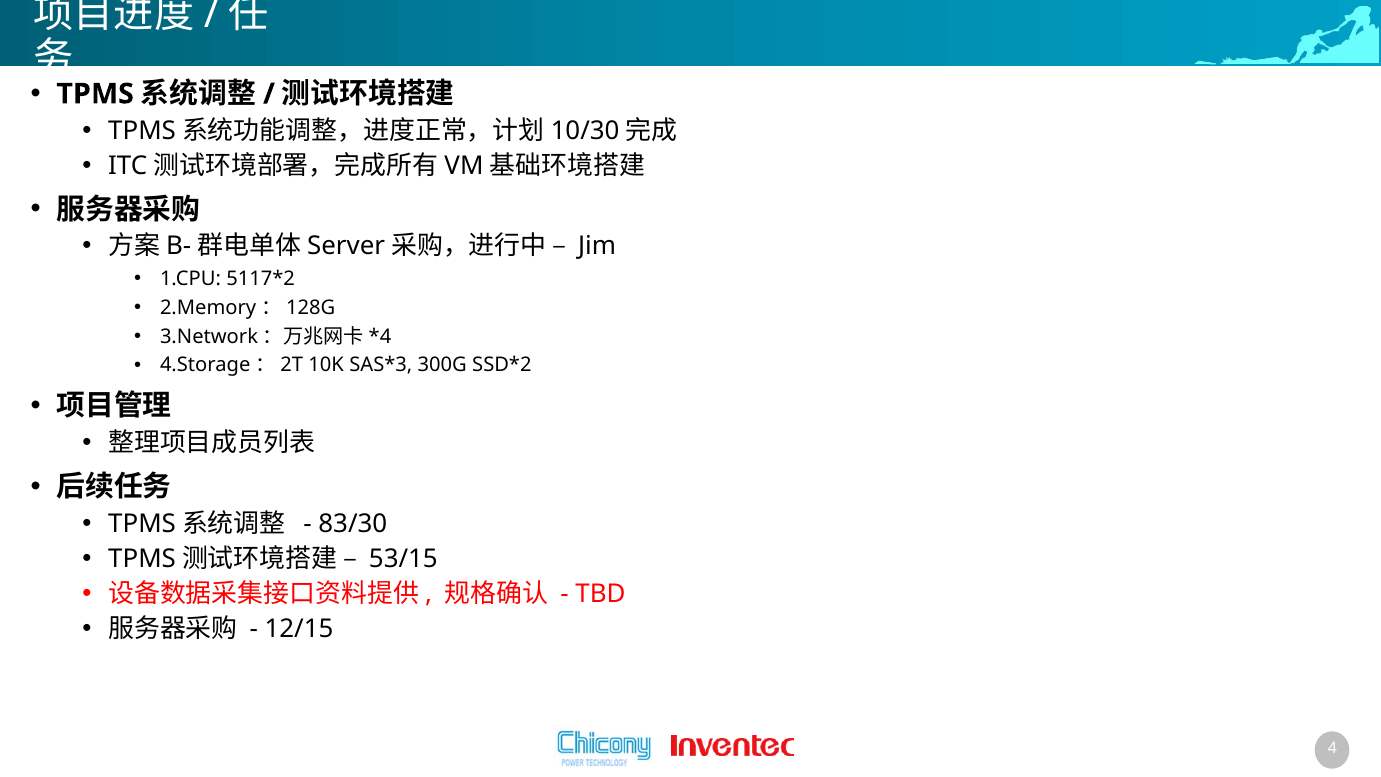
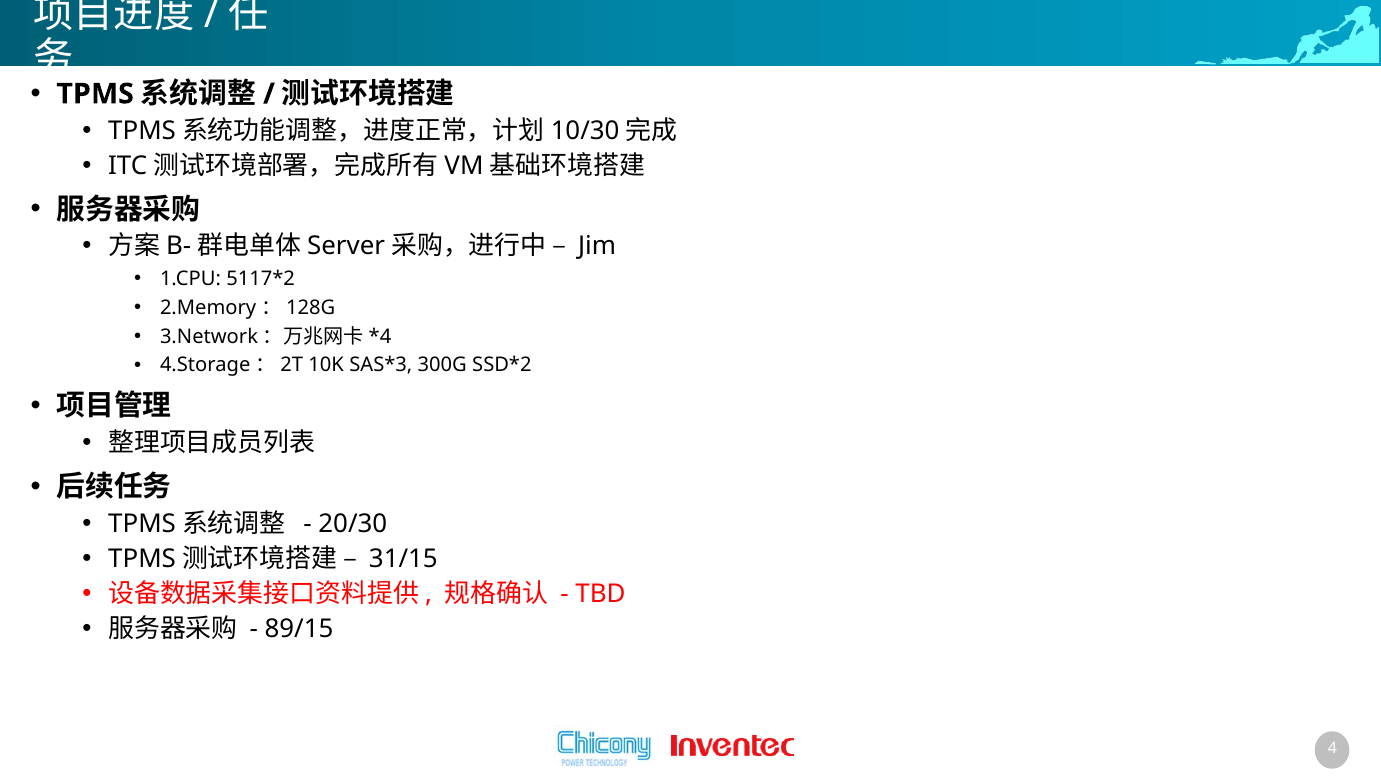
83/30: 83/30 -> 20/30 (353, 523)
53/15: 53/15 -> 31/15 (403, 559)
12/15: 12/15 -> 89/15 (299, 629)
